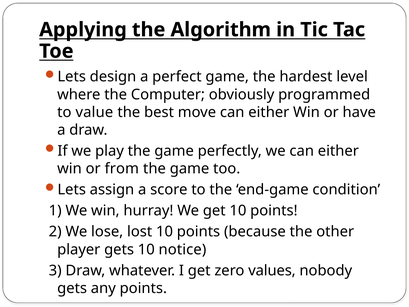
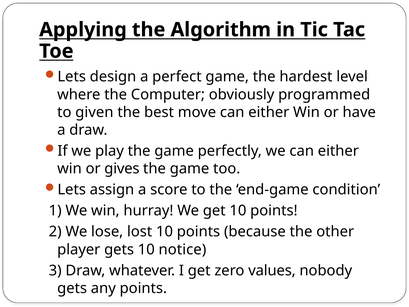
value: value -> given (94, 112)
from: from -> gives (122, 169)
